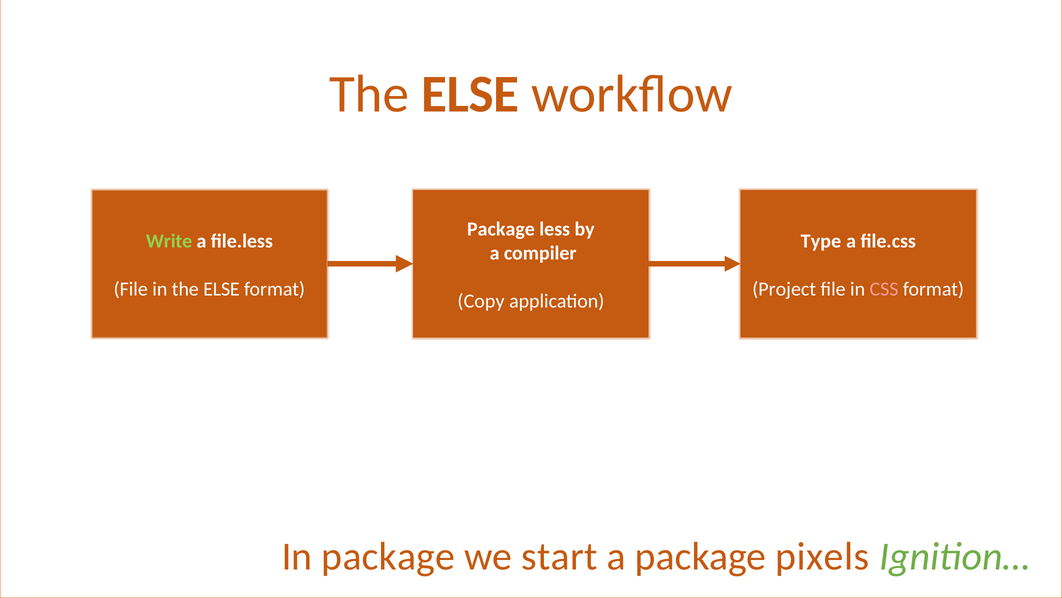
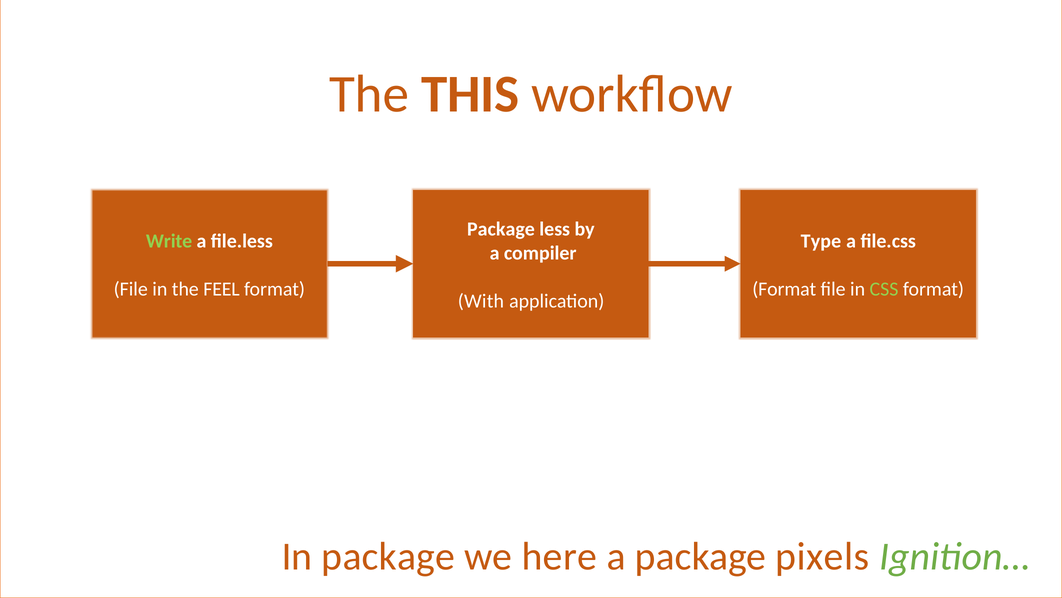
ELSE: ELSE -> THIS (470, 94)
in the ELSE: ELSE -> FEEL (222, 289)
Project: Project -> Format (784, 289)
CSS colour: pink -> light green (884, 289)
Copy: Copy -> With (481, 301)
start: start -> here (559, 556)
